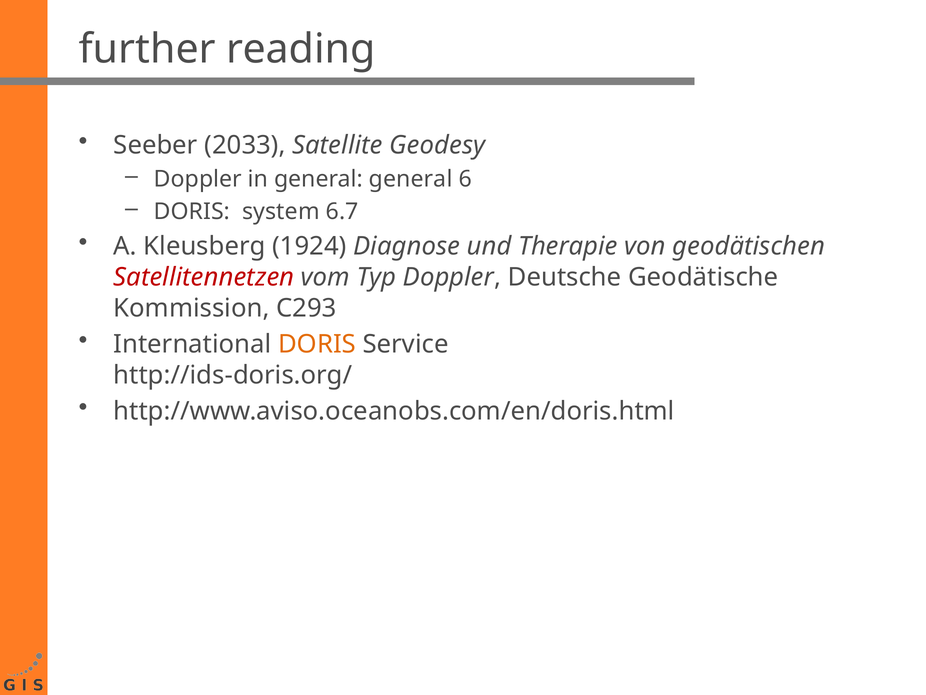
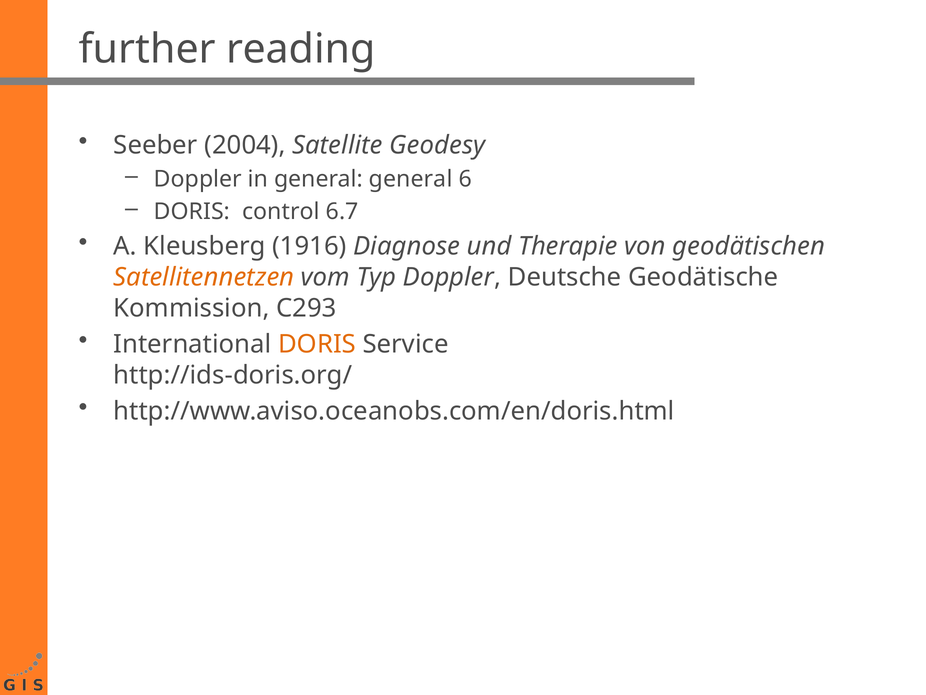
2033: 2033 -> 2004 (245, 145)
system: system -> control (281, 212)
1924: 1924 -> 1916 (309, 246)
Satellitennetzen colour: red -> orange (204, 277)
